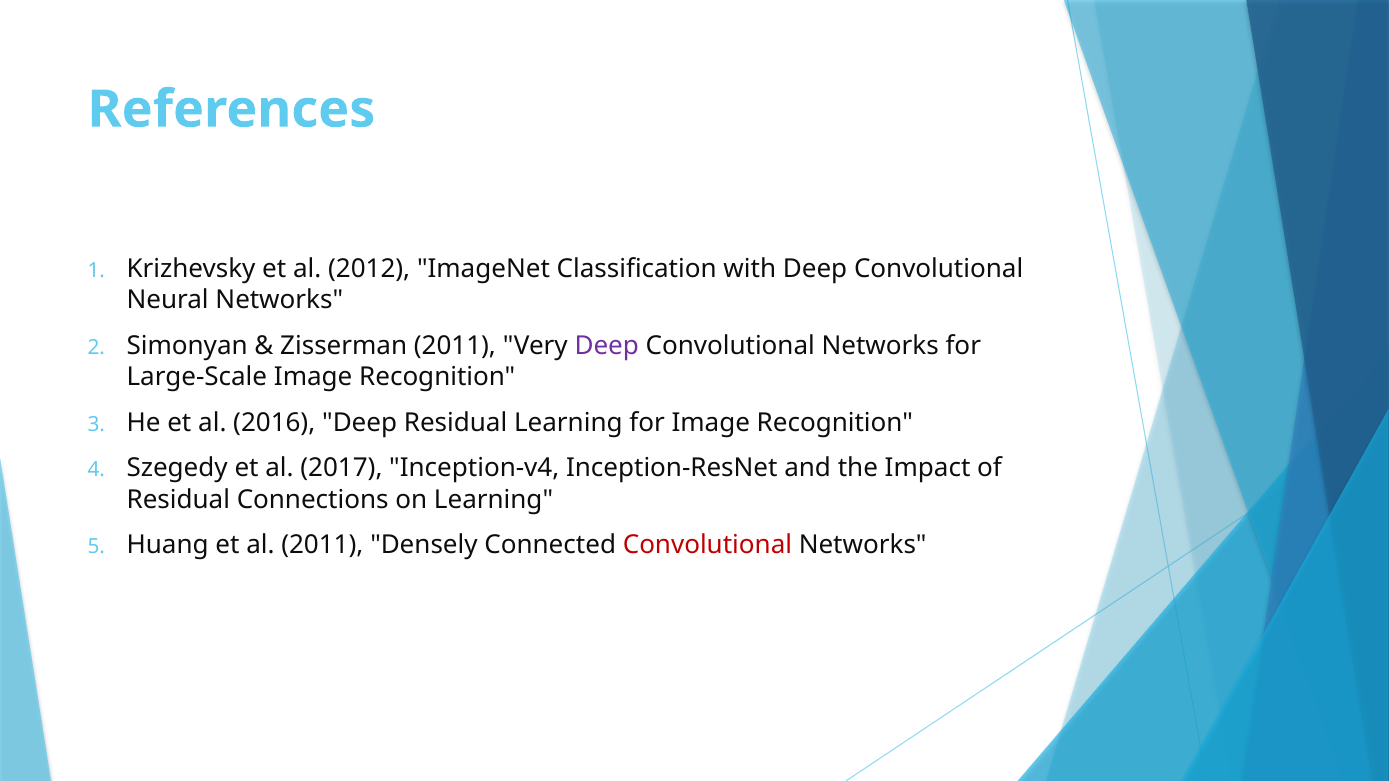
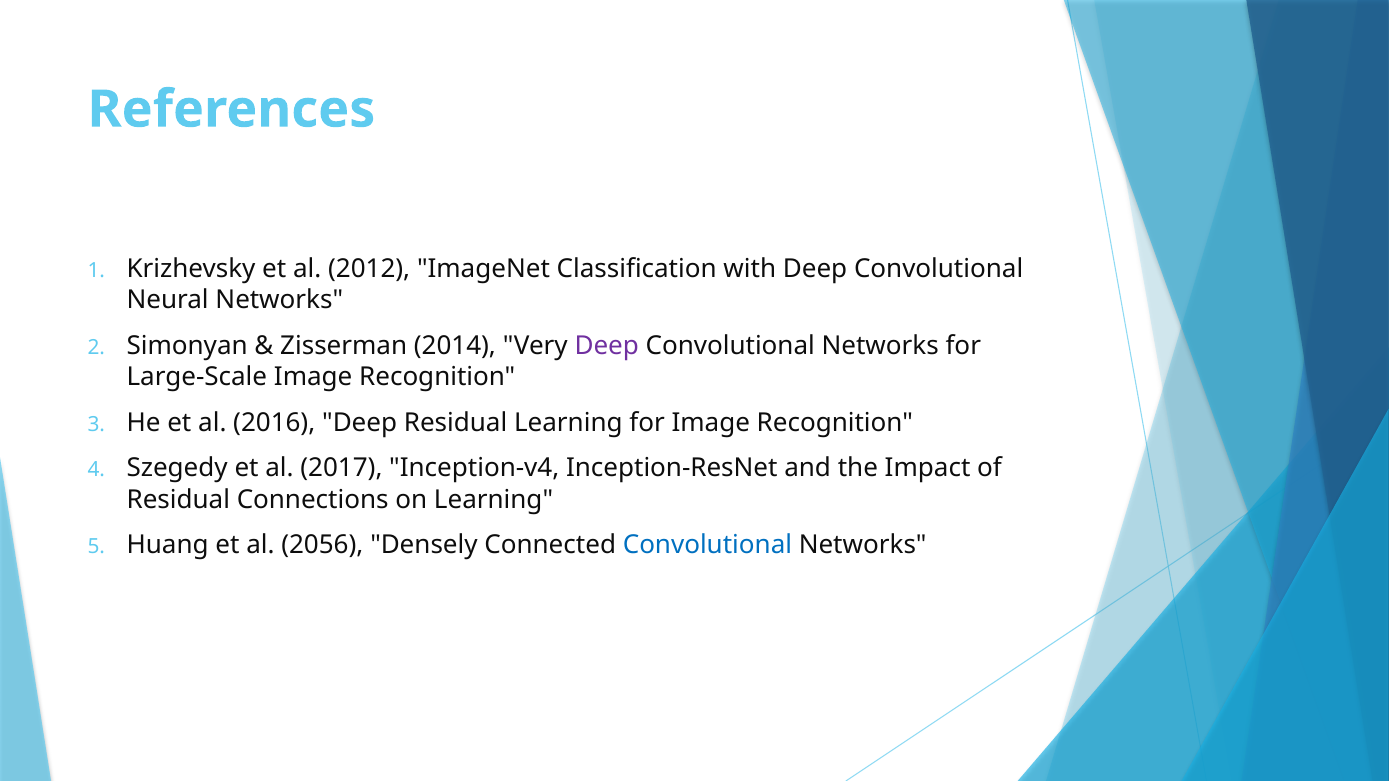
Zisserman 2011: 2011 -> 2014 (455, 346)
al 2011: 2011 -> 2056 (322, 545)
Convolutional colour: red -> blue (707, 545)
